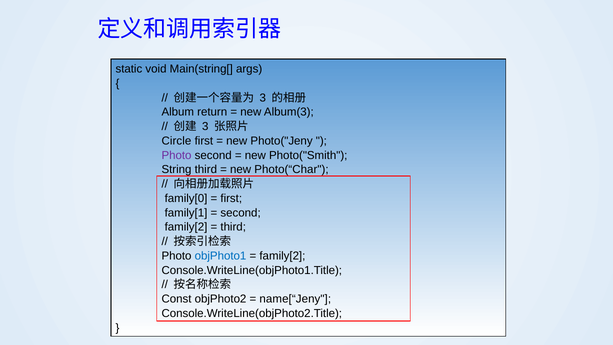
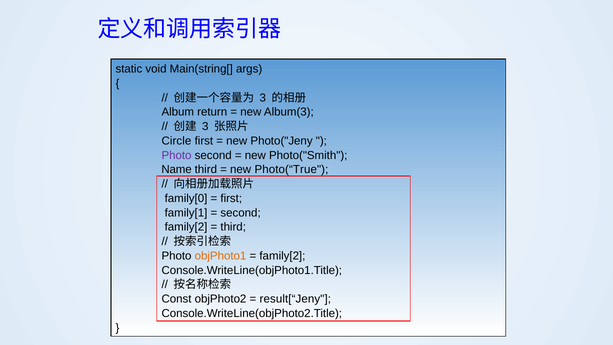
String: String -> Name (177, 170)
Photo(“Char: Photo(“Char -> Photo(“True (291, 170)
objPhoto1 colour: blue -> orange (221, 256)
name[“Jeny: name[“Jeny -> result[“Jeny (295, 299)
